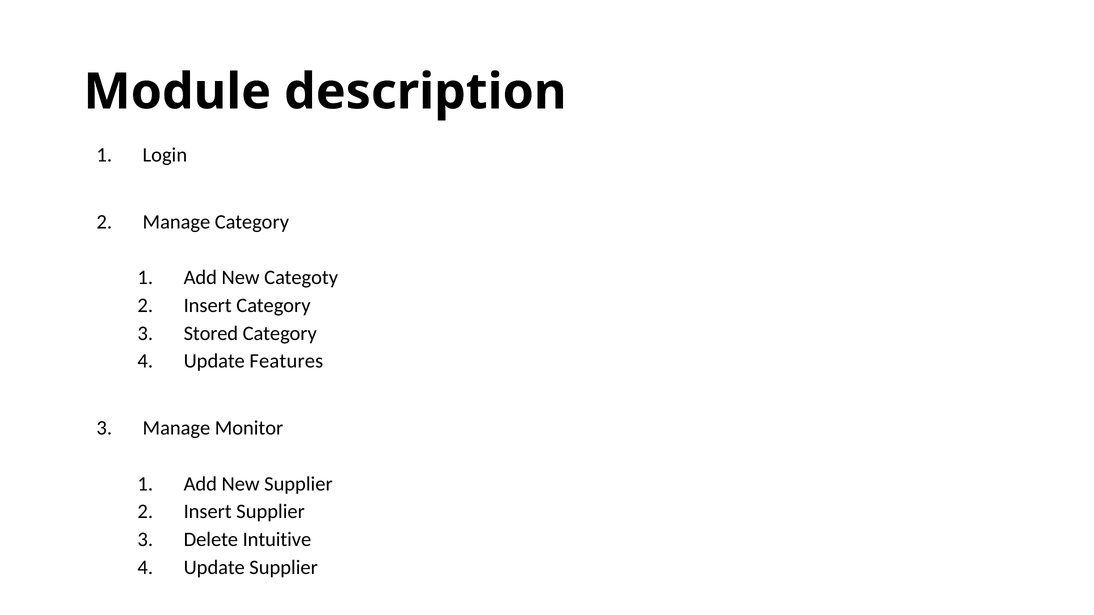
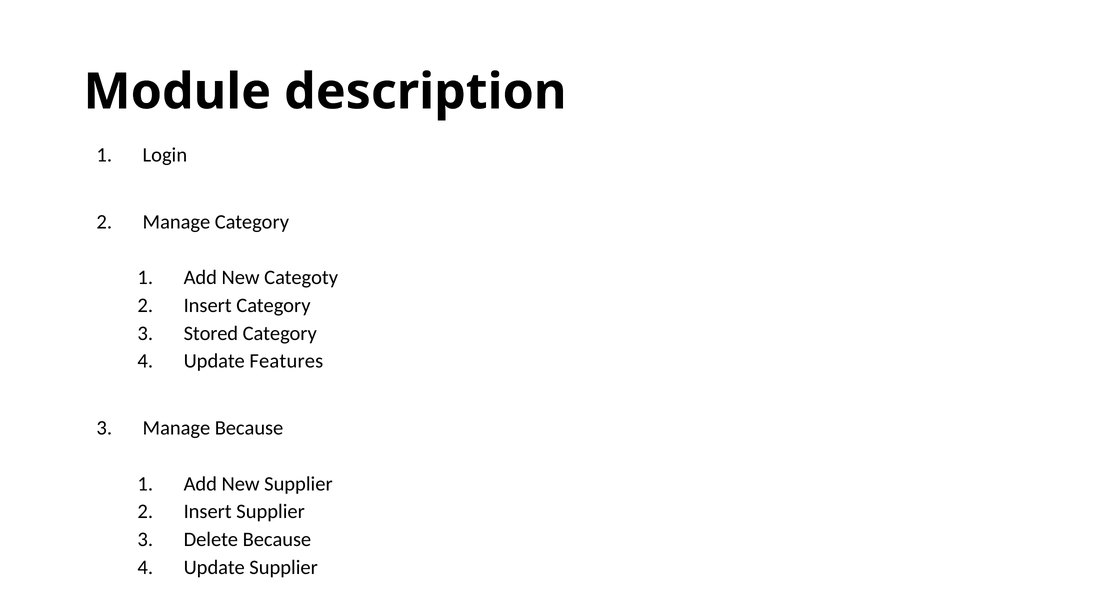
Manage Monitor: Monitor -> Because (249, 428)
Delete Intuitive: Intuitive -> Because (277, 540)
